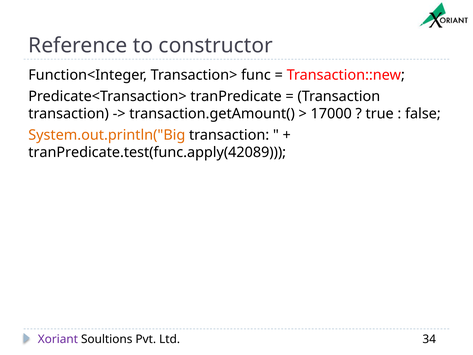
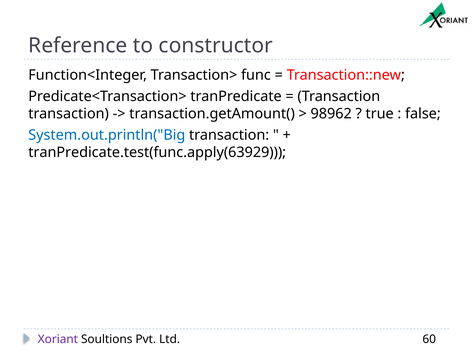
17000: 17000 -> 98962 (331, 114)
System.out.println("Big colour: orange -> blue (107, 135)
tranPredicate.test(func.apply(42089: tranPredicate.test(func.apply(42089 -> tranPredicate.test(func.apply(63929 (157, 152)
34: 34 -> 60 (429, 339)
